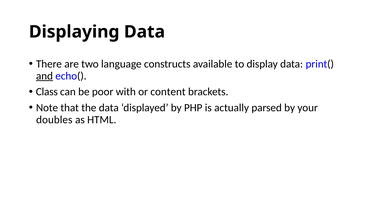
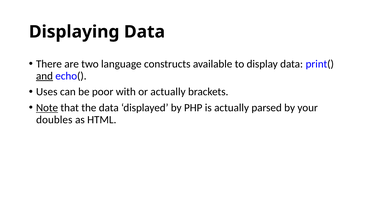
Class: Class -> Uses (47, 92)
or content: content -> actually (168, 92)
Note underline: none -> present (47, 108)
